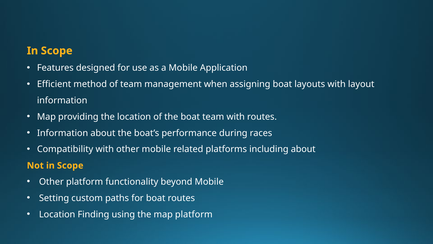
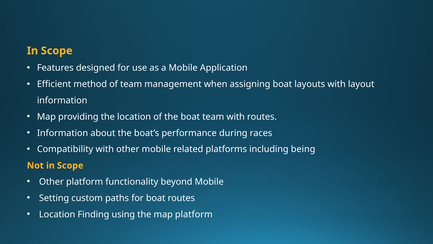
including about: about -> being (303, 149)
